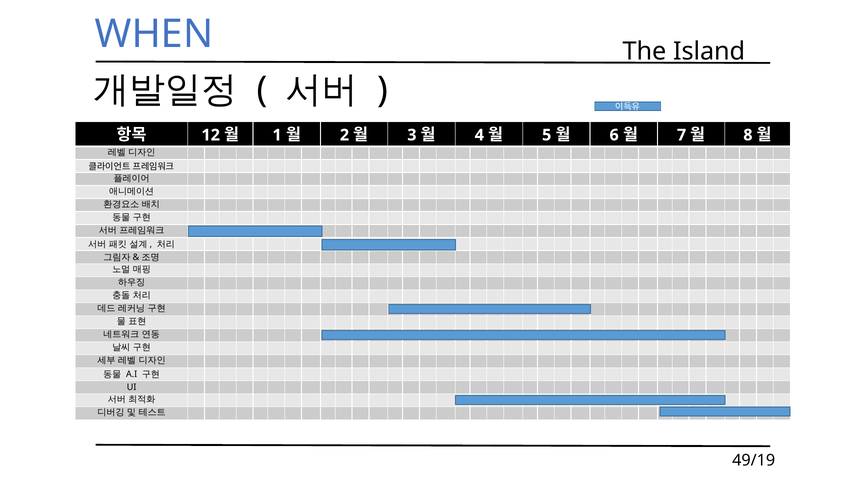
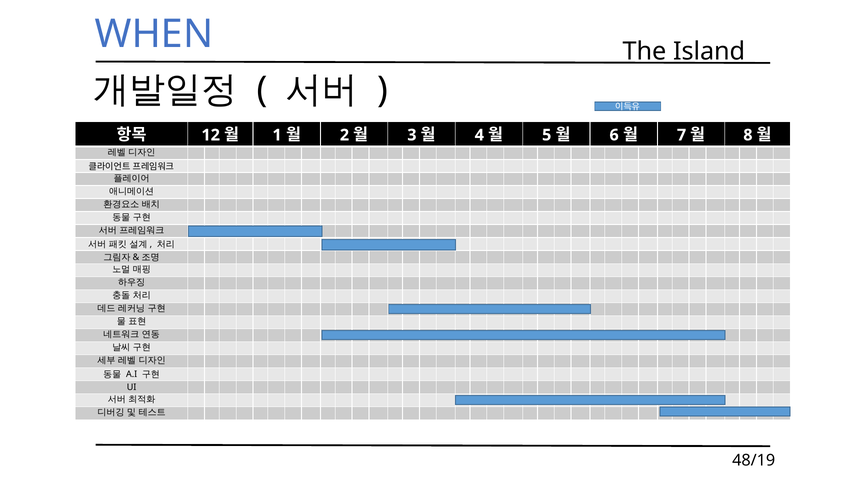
49/19: 49/19 -> 48/19 (754, 460)
